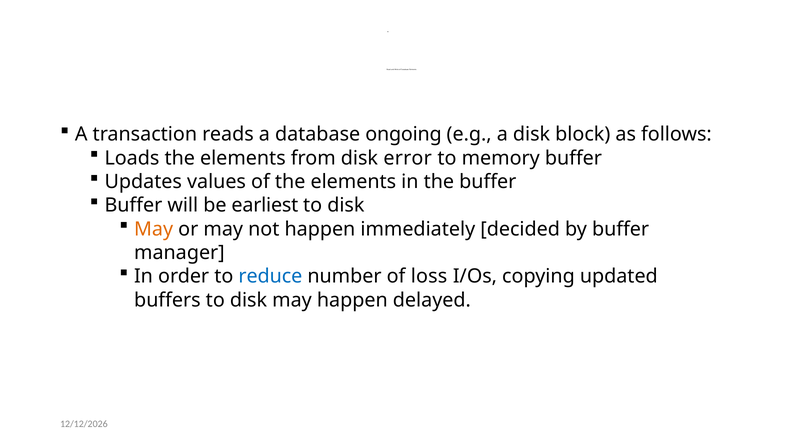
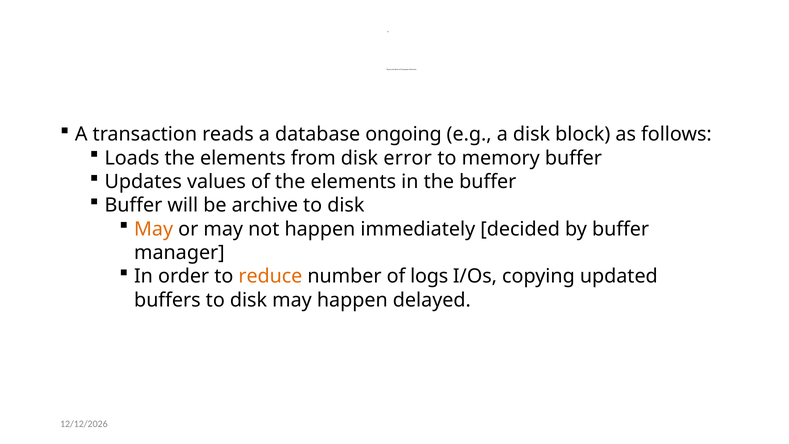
earliest: earliest -> archive (265, 205)
reduce colour: blue -> orange (270, 276)
loss: loss -> logs (429, 276)
